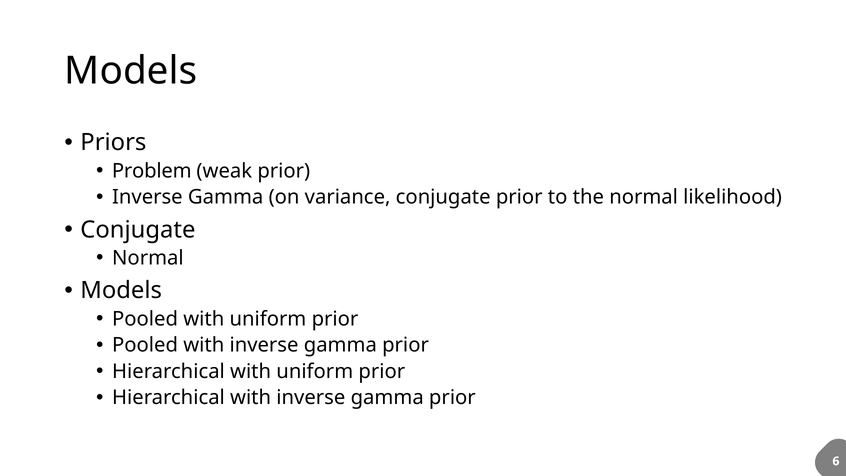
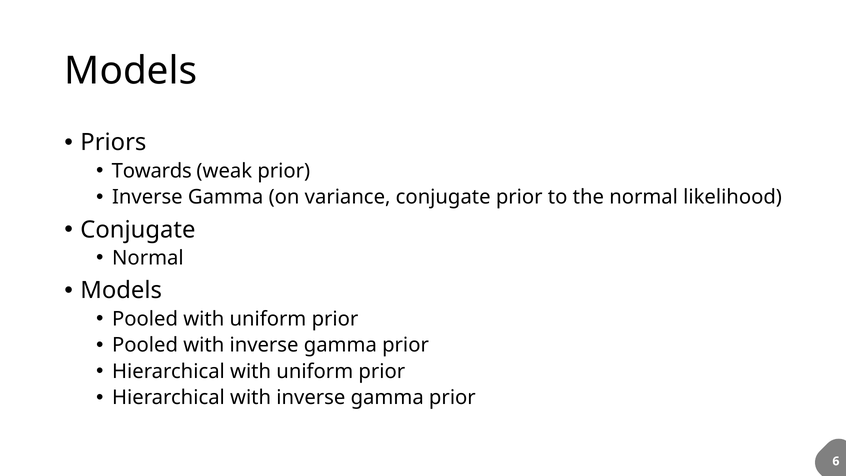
Problem: Problem -> Towards (152, 171)
